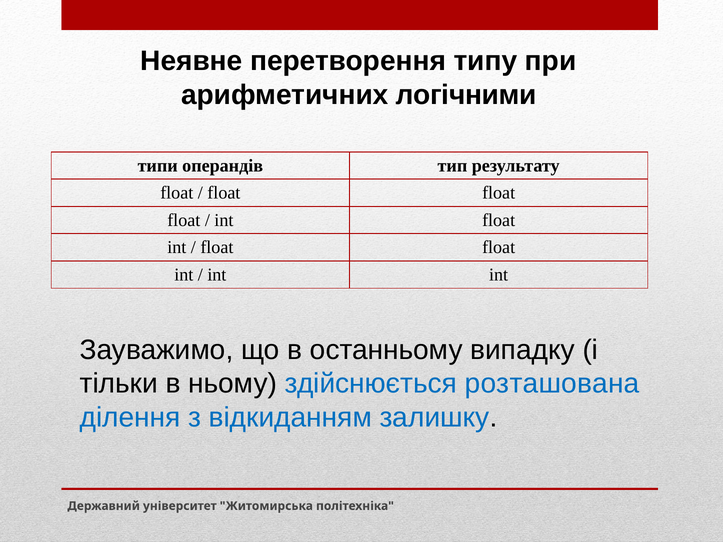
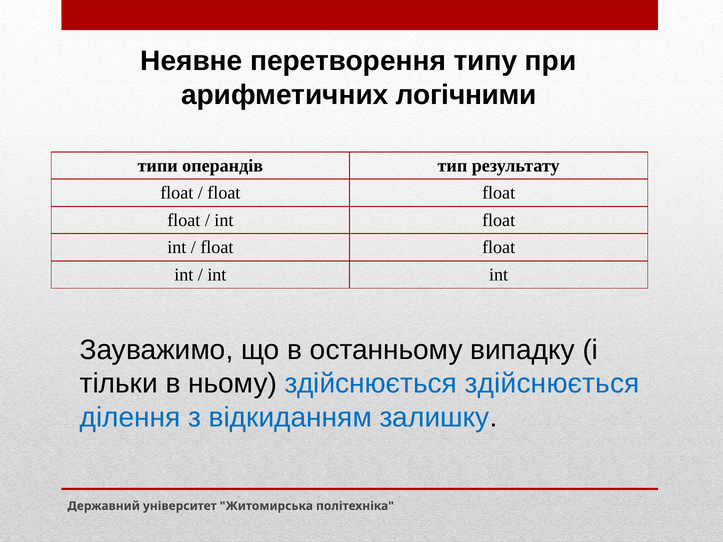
здійснюється розташована: розташована -> здійснюється (552, 384)
